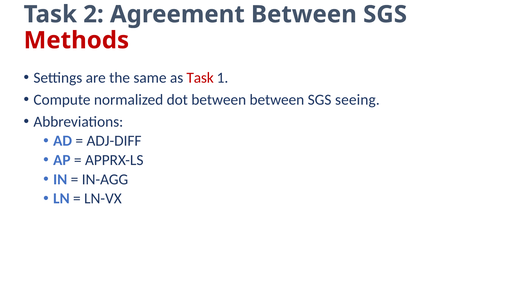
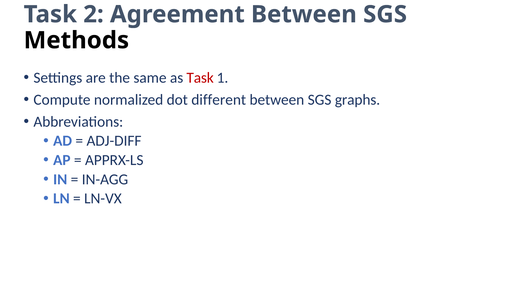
Methods colour: red -> black (76, 40)
dot between: between -> different (219, 100)
seeing: seeing -> graphs (358, 100)
